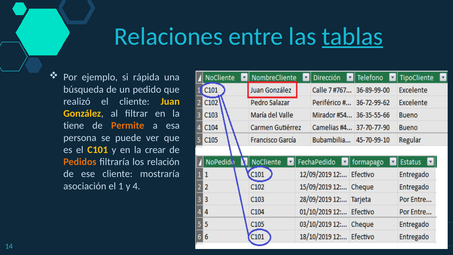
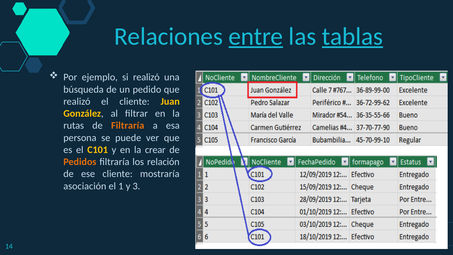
entre underline: none -> present (256, 36)
si rápida: rápida -> realizó (146, 77)
tiene: tiene -> rutas (74, 126)
de Permite: Permite -> Filtraría (128, 126)
4: 4 -> 3 (136, 186)
